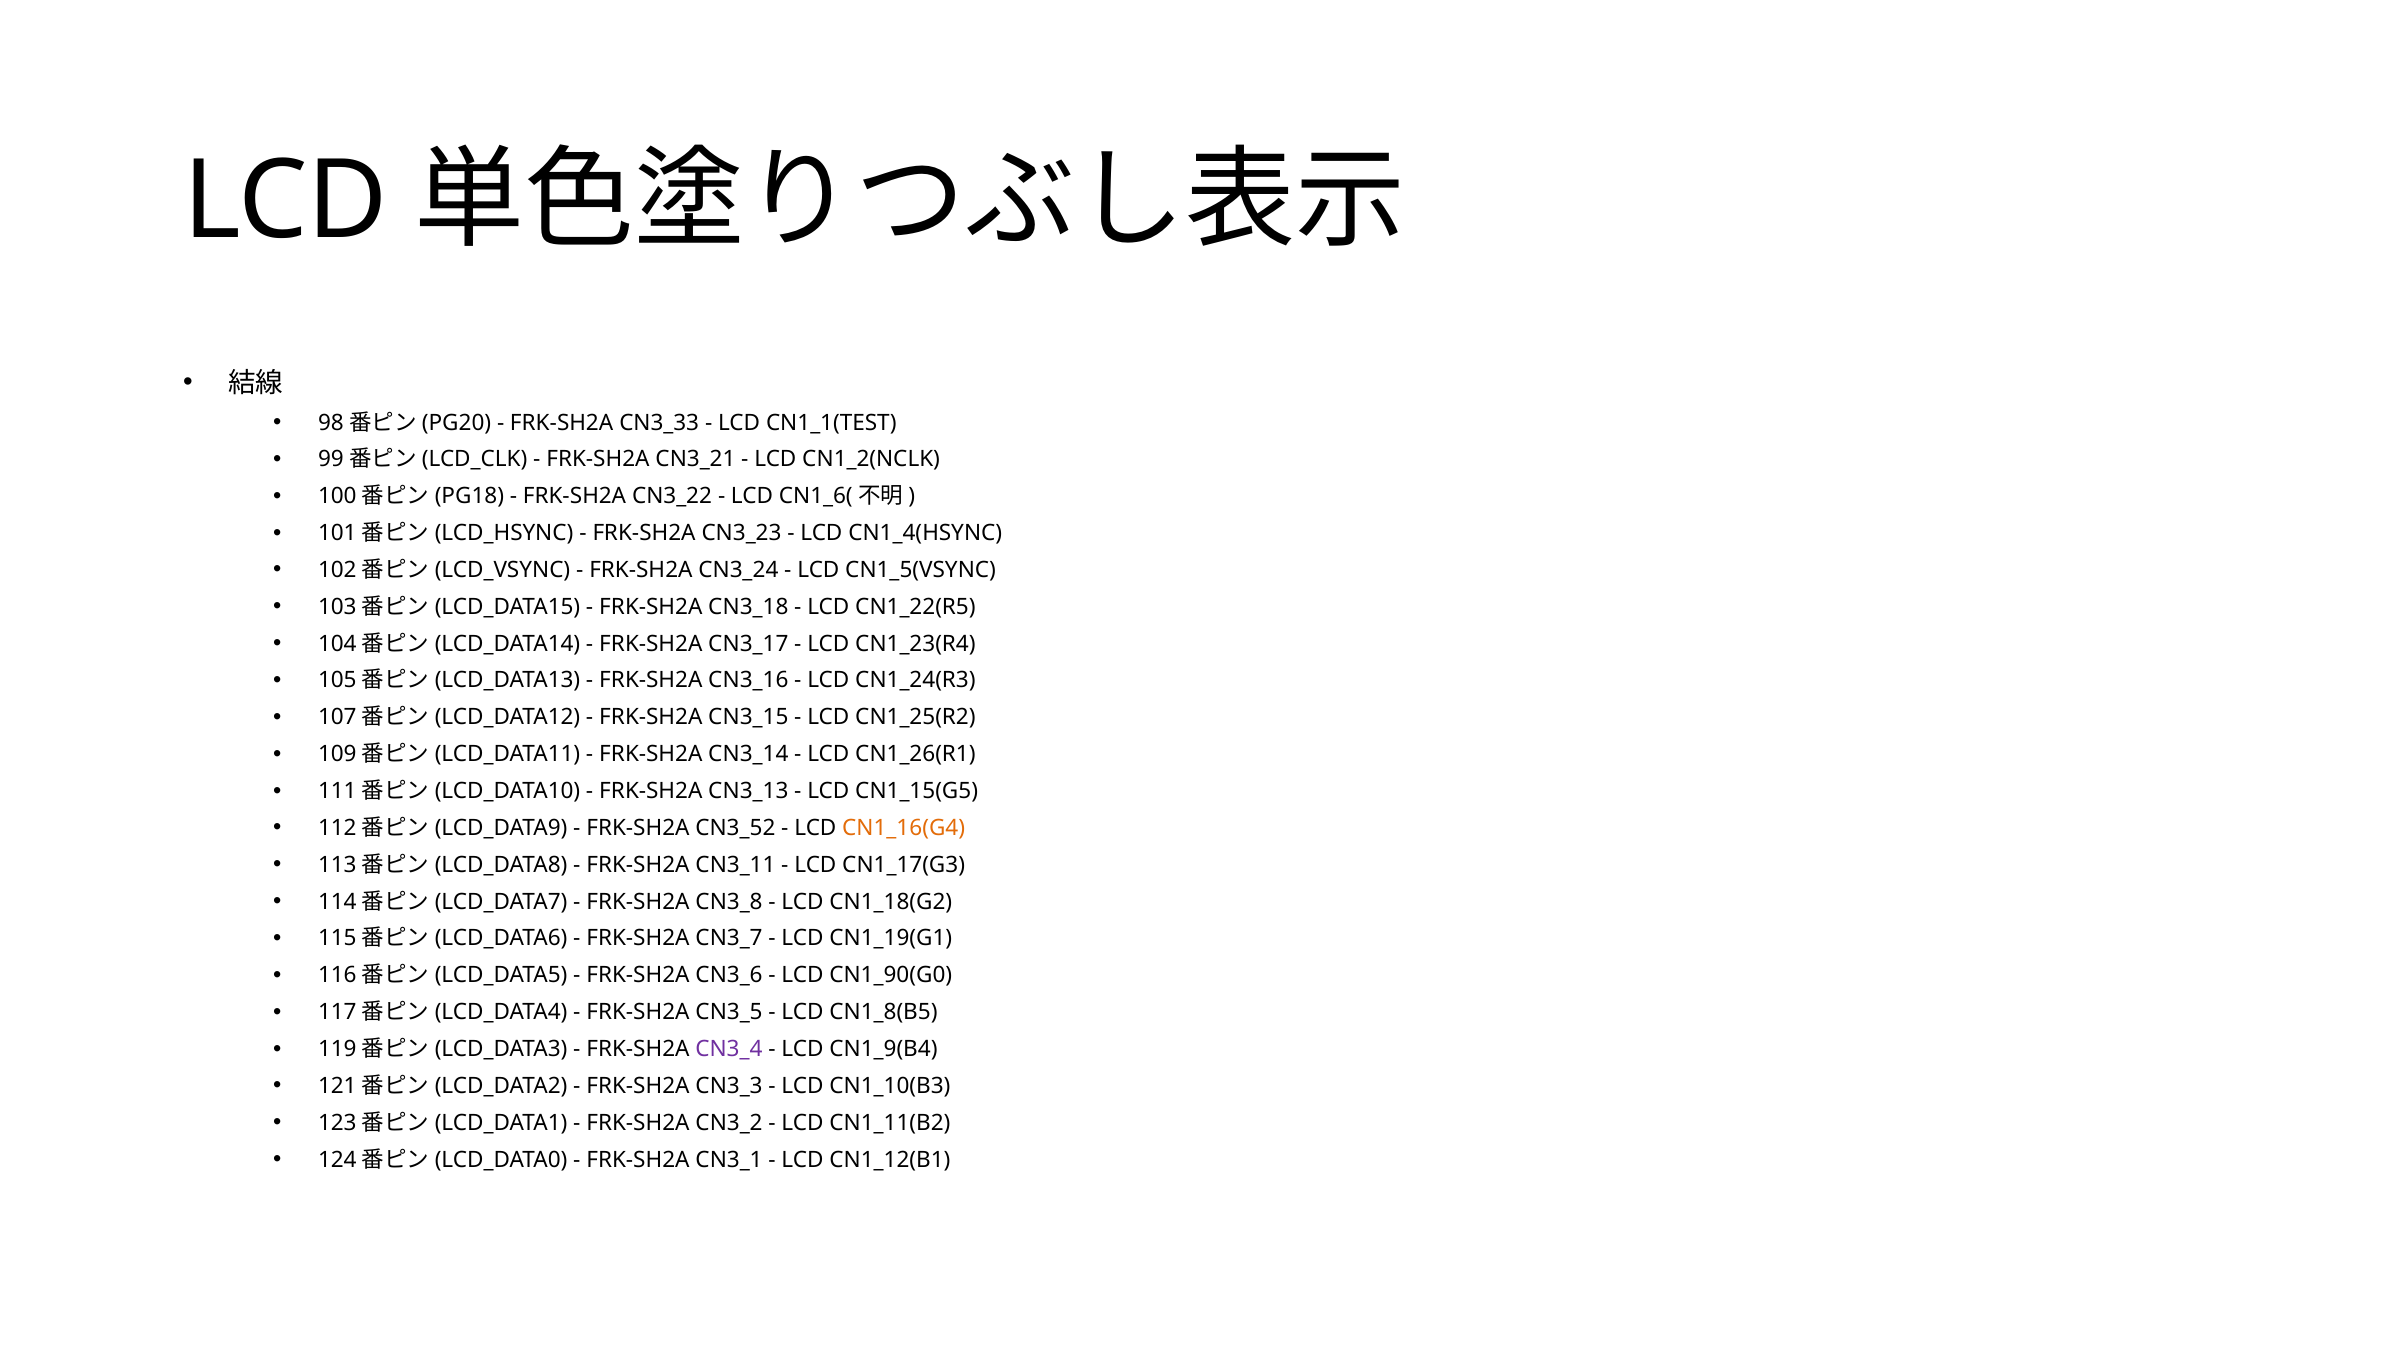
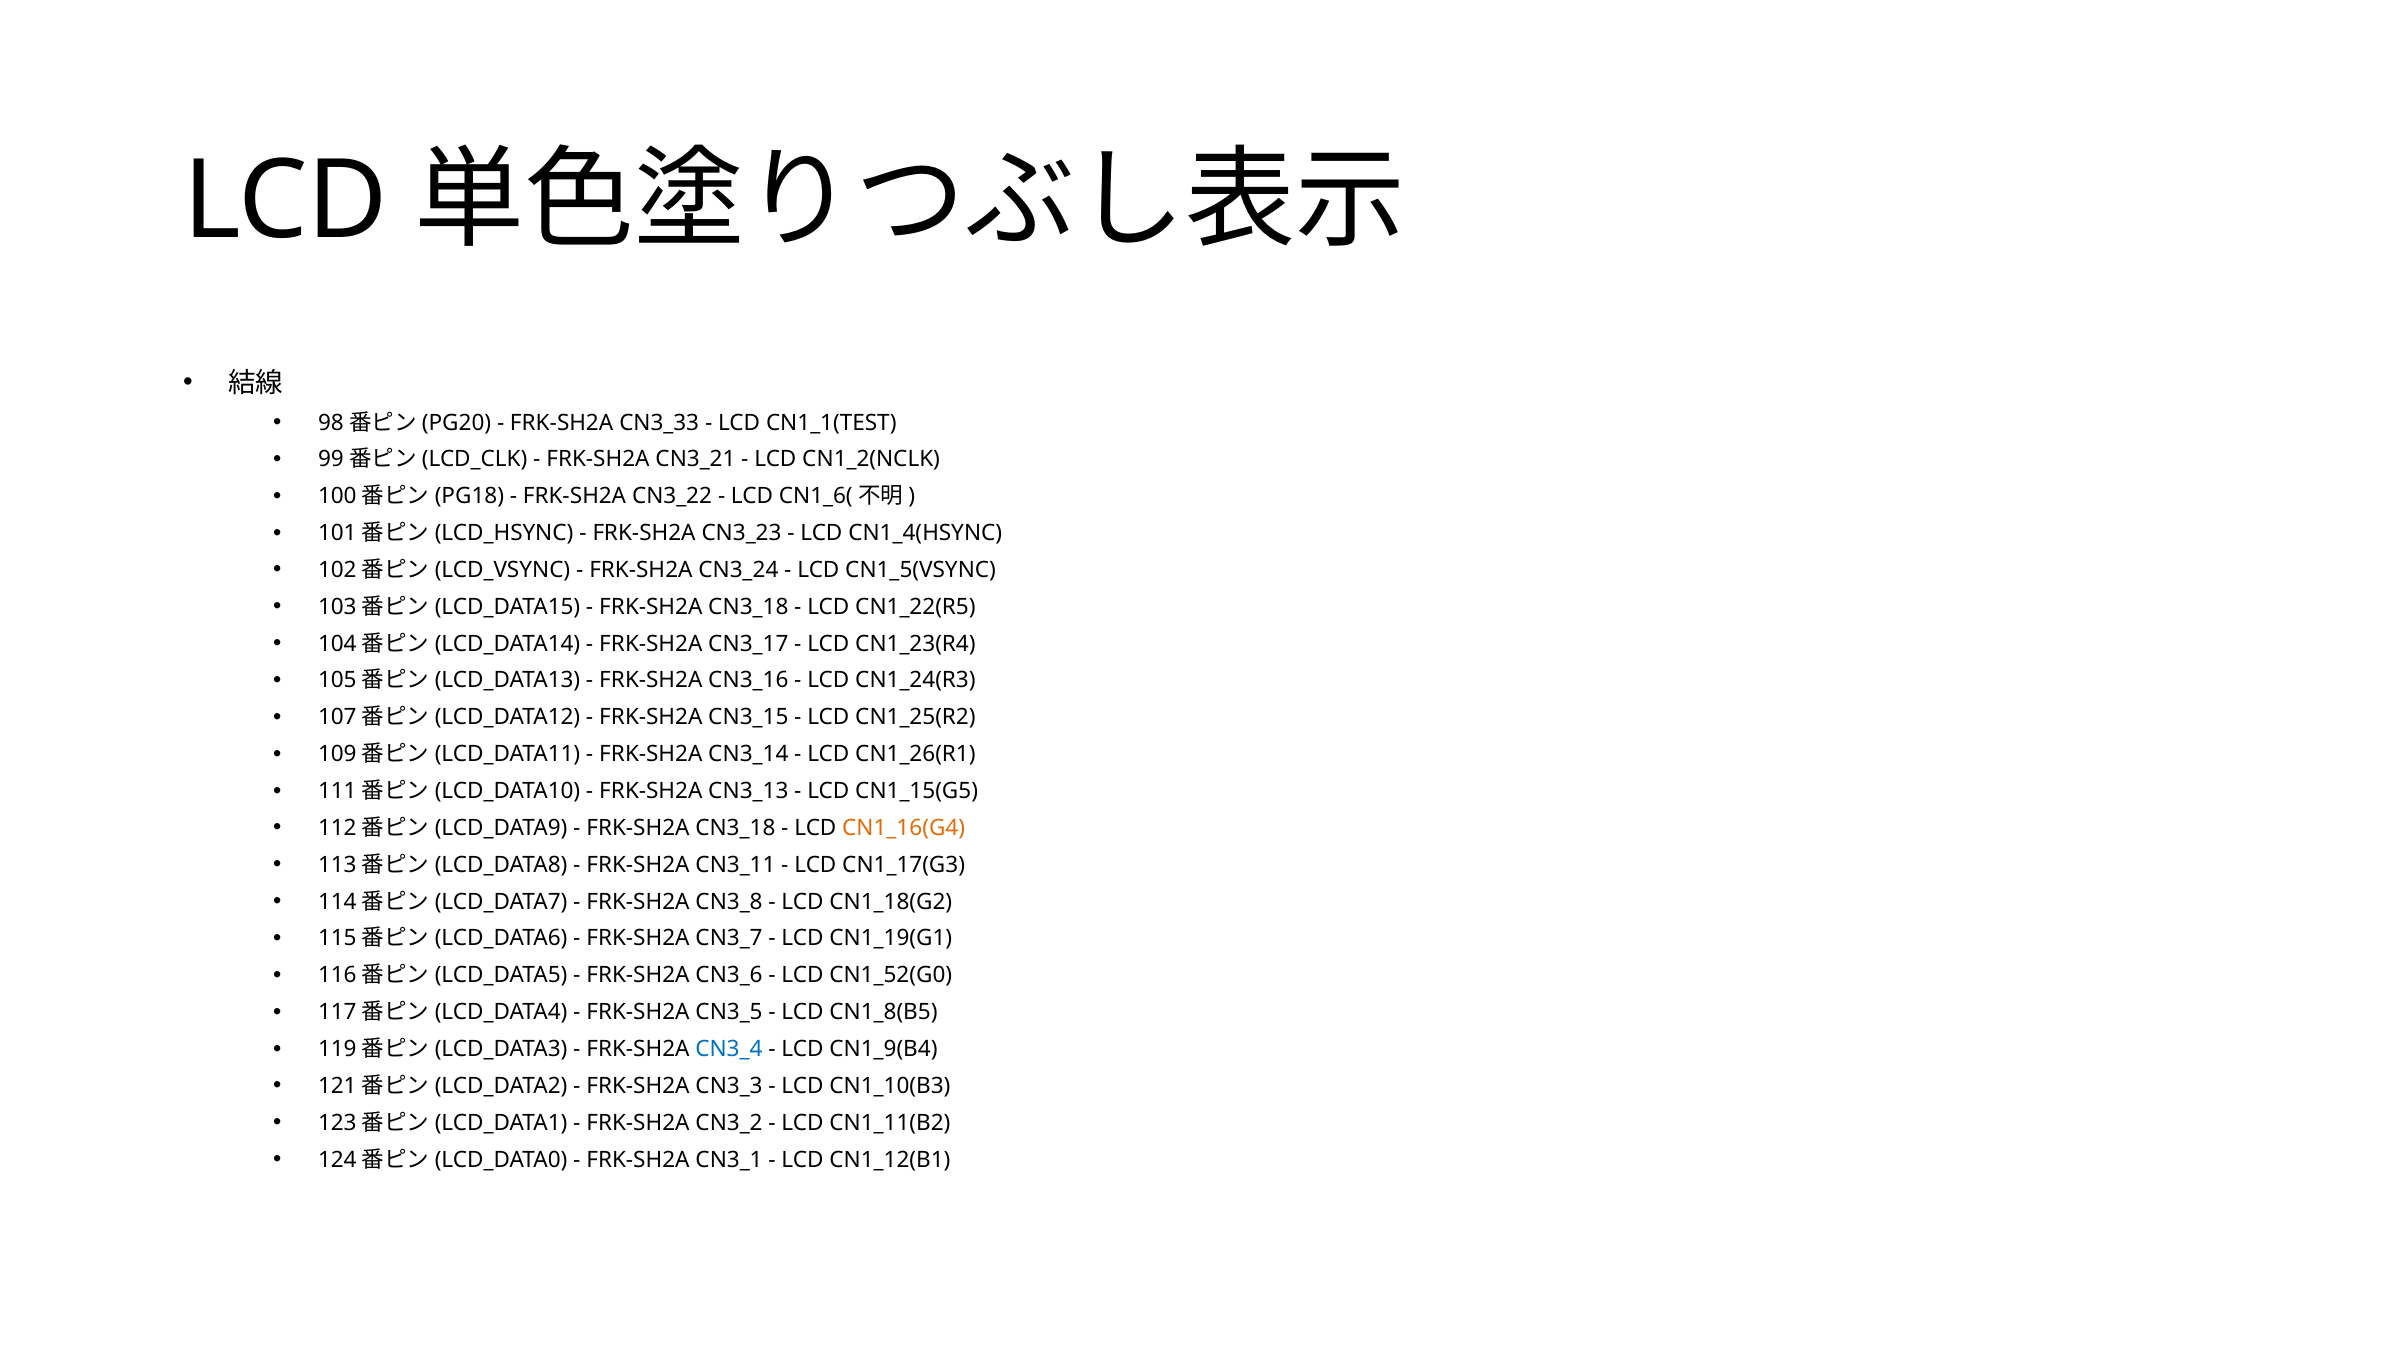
CN3_52: CN3_52 -> CN3_18 (735, 828)
CN1_90(G0: CN1_90(G0 -> CN1_52(G0 (891, 976)
CN3_4 colour: purple -> blue (729, 1049)
